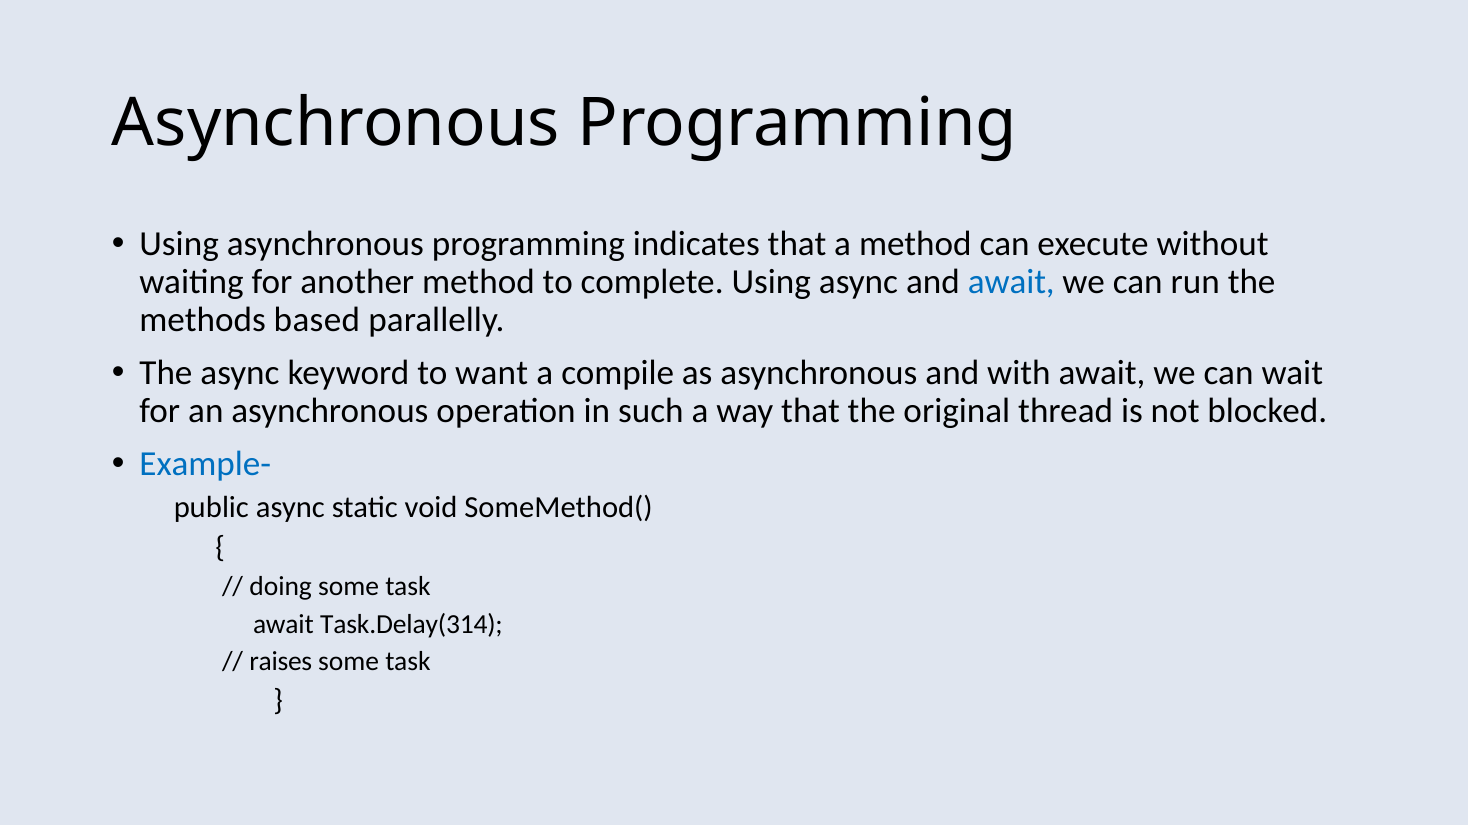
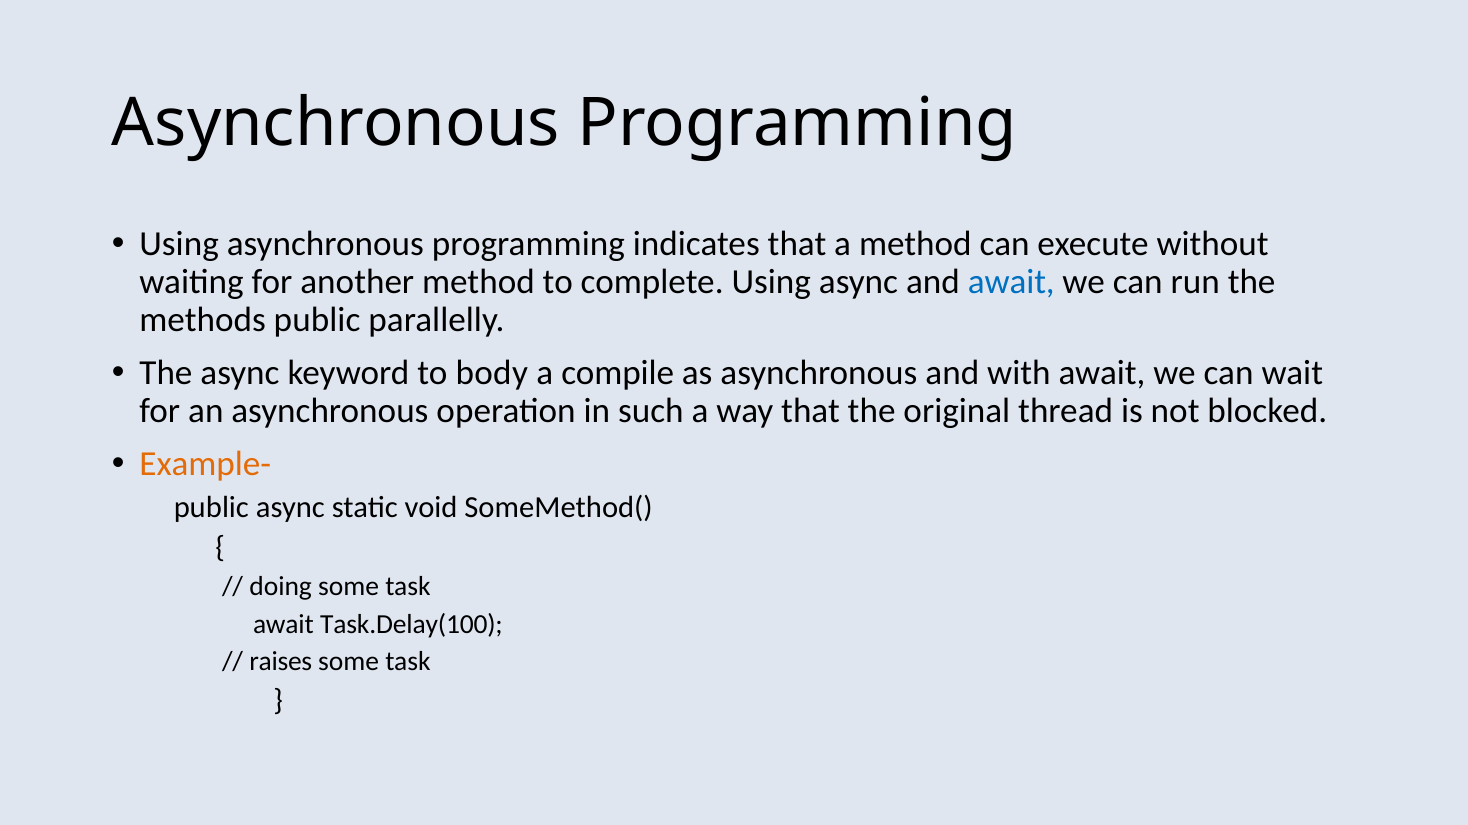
methods based: based -> public (317, 320)
want: want -> body (492, 373)
Example- colour: blue -> orange (205, 465)
Task.Delay(314: Task.Delay(314 -> Task.Delay(100 (411, 625)
